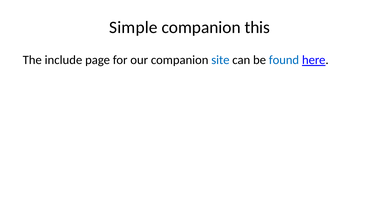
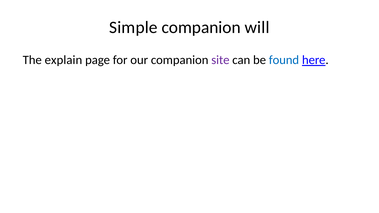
this: this -> will (257, 27)
include: include -> explain (63, 60)
site colour: blue -> purple (220, 60)
